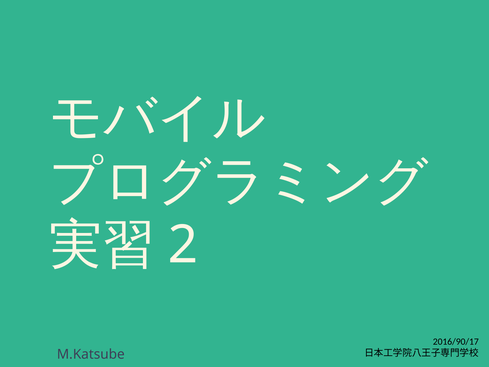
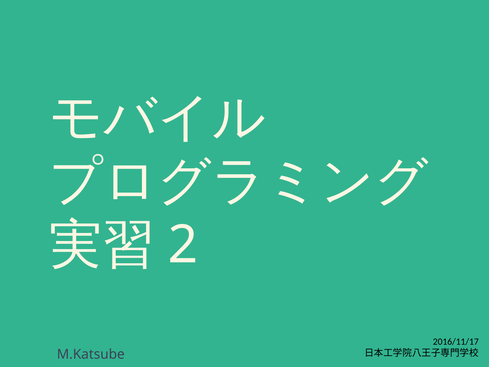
2016/90/17: 2016/90/17 -> 2016/11/17 (456, 341)
